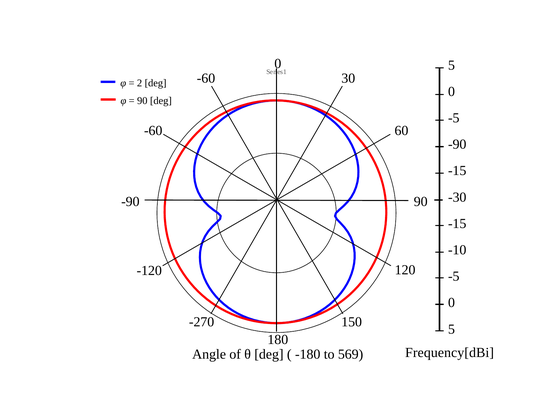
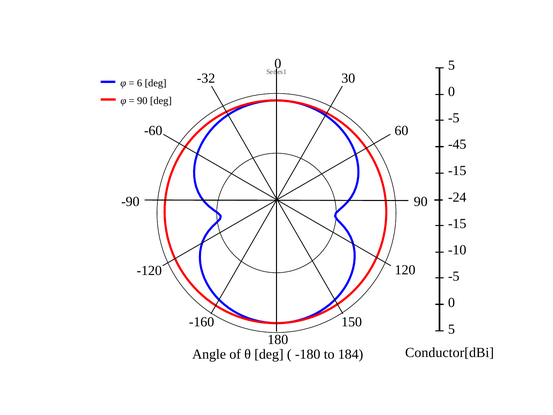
-60: -60 -> -32 (206, 78)
2: 2 -> 6 (140, 83)
-90: -90 -> -45 (457, 144)
-30: -30 -> -24 (457, 197)
-270: -270 -> -160 (202, 322)
Frequency[dBi: Frequency[dBi -> Conductor[dBi (450, 352)
569: 569 -> 184 (351, 354)
